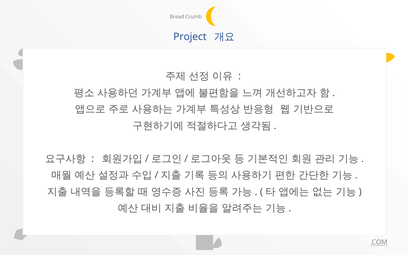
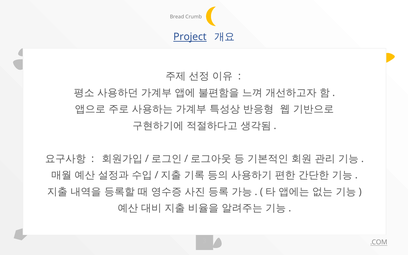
Project underline: none -> present (190, 37)
